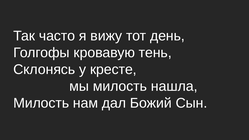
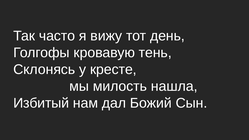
Милость: Милость -> Избитый (41, 103)
